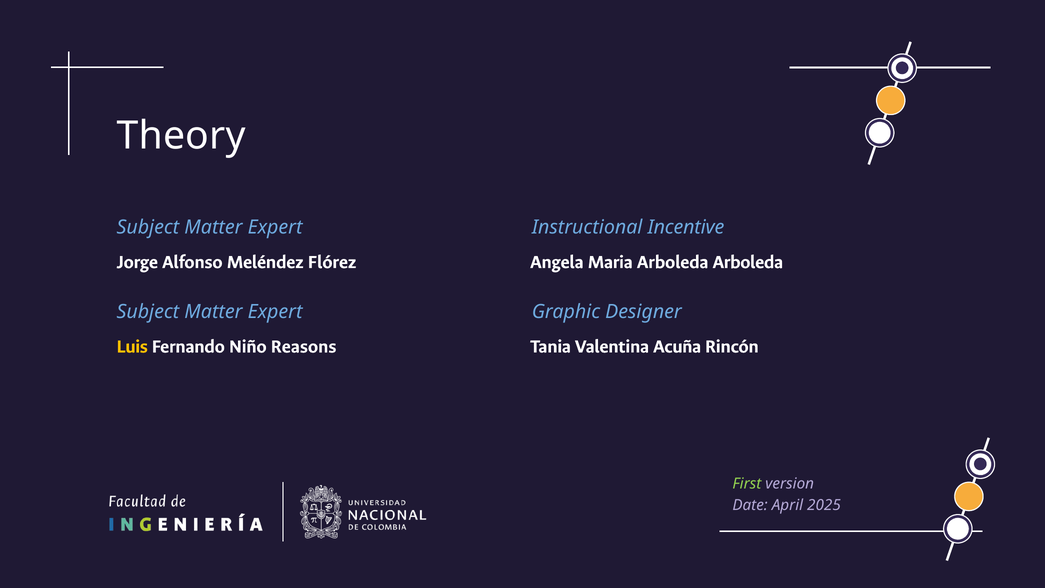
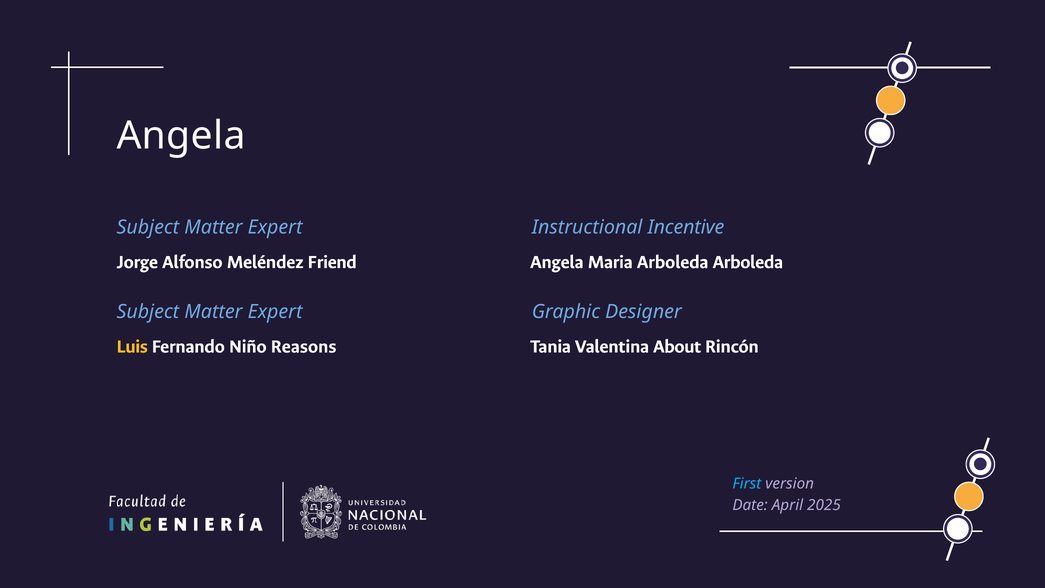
Theory: Theory -> Angela (181, 136)
Flórez: Flórez -> Friend (332, 262)
Acuña: Acuña -> About (677, 346)
First colour: light green -> light blue (747, 483)
